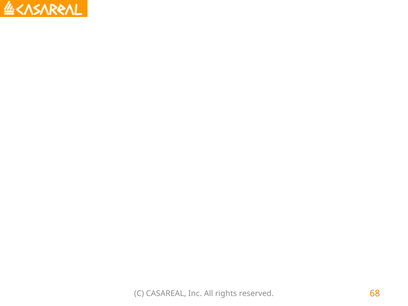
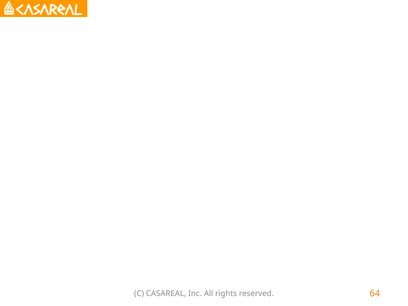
68: 68 -> 64 (375, 293)
